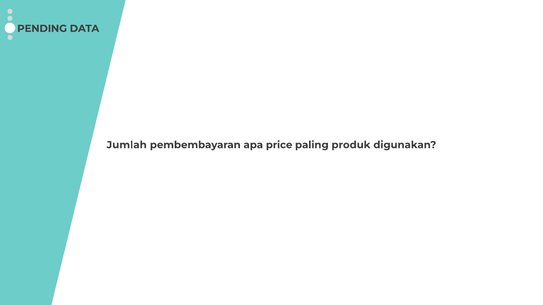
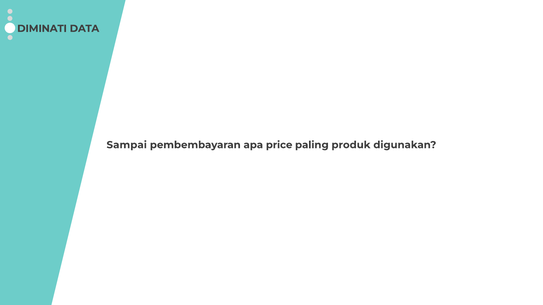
PENDING: PENDING -> DIMINATI (42, 29)
Jumlah: Jumlah -> Sampai (127, 145)
